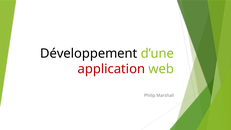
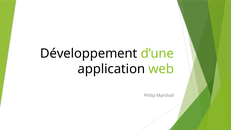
application colour: red -> black (111, 69)
